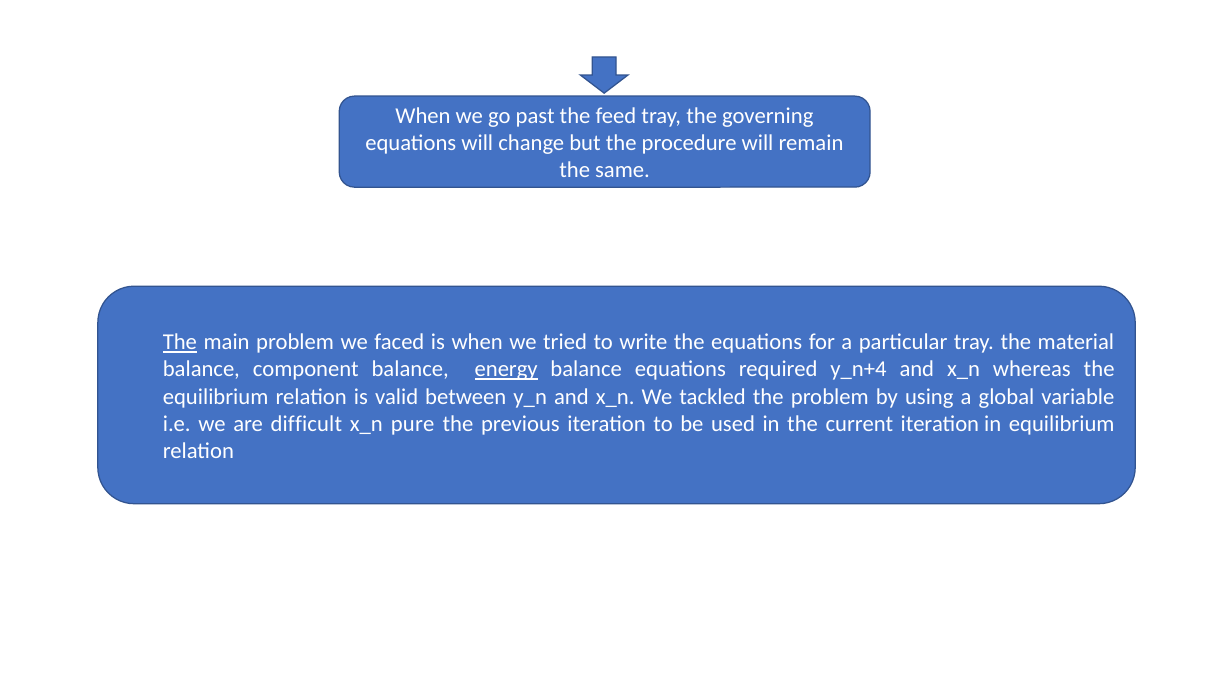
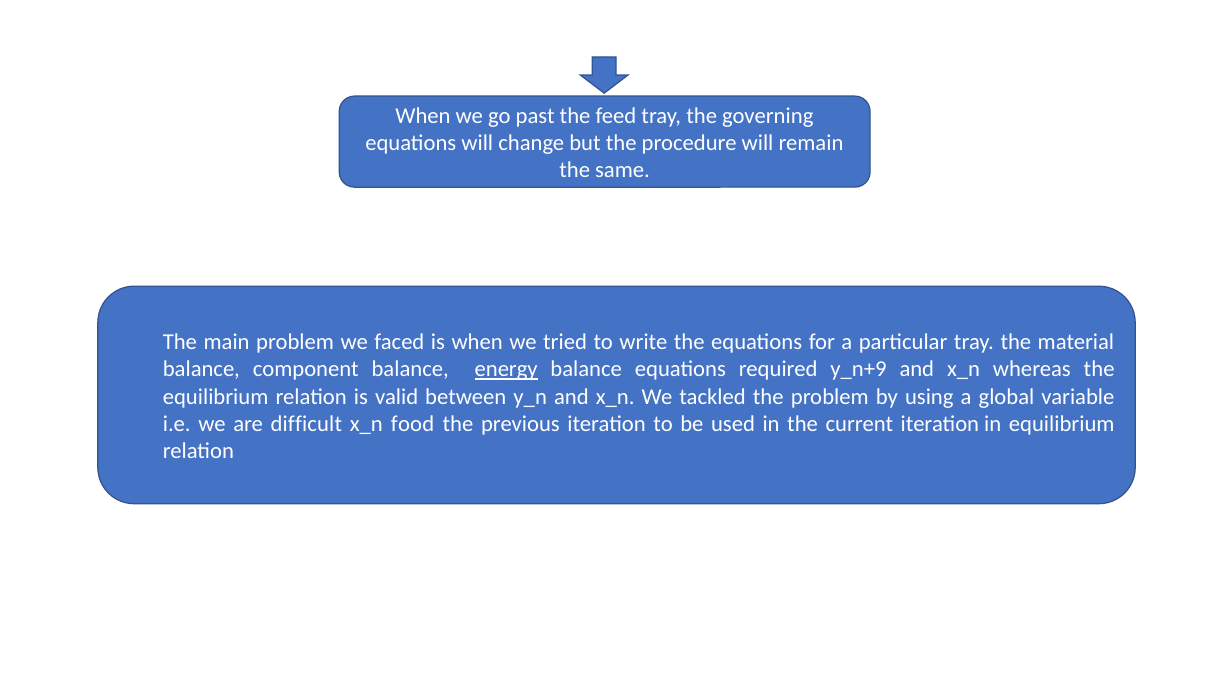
The underline: present -> none (180, 342)
y_n+4: y_n+4 -> y_n+9 (859, 369)
pure: pure -> food (413, 424)
